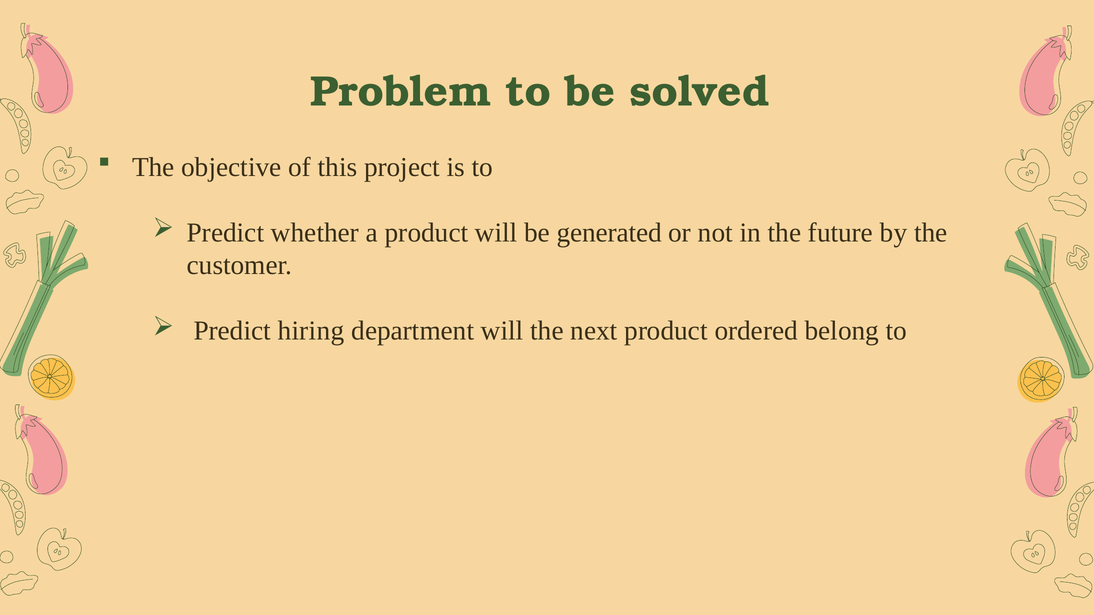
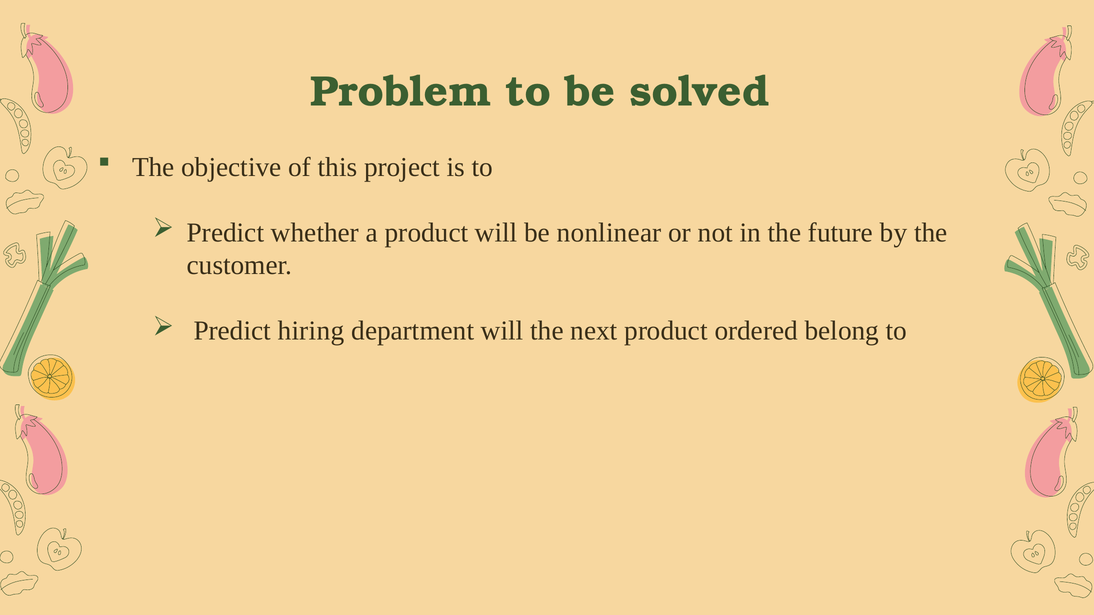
generated: generated -> nonlinear (609, 233)
